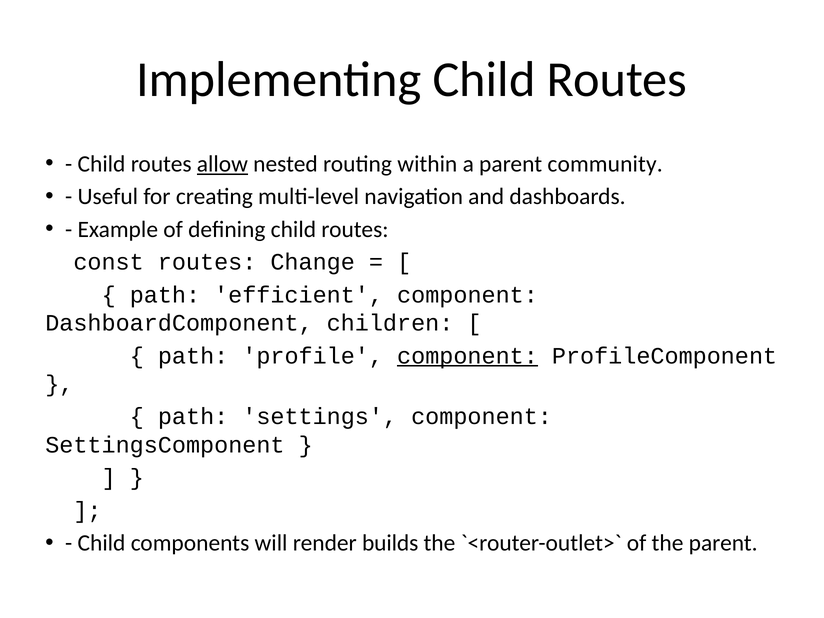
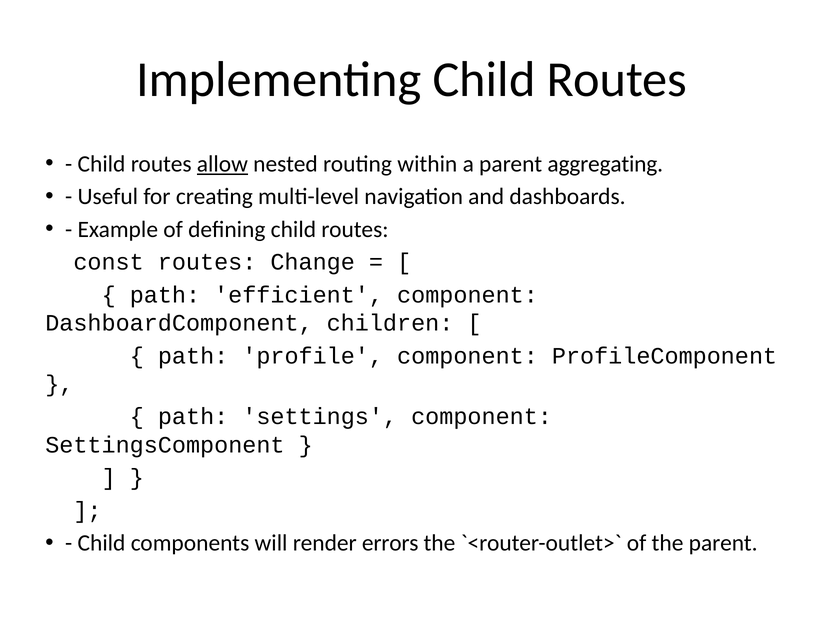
community: community -> aggregating (605, 164)
component underline: present -> none (467, 356)
builds: builds -> errors (390, 543)
